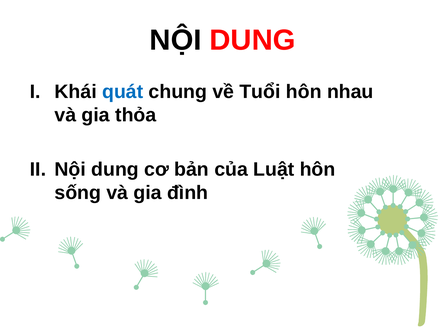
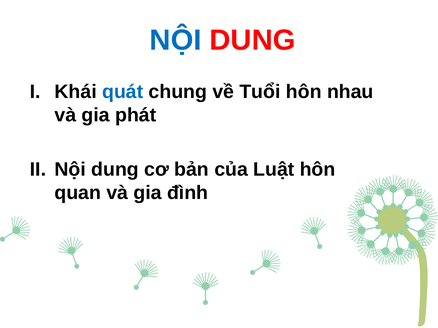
NỘI colour: black -> blue (176, 40)
thỏa: thỏa -> phát (136, 115)
sống: sống -> quan (78, 193)
